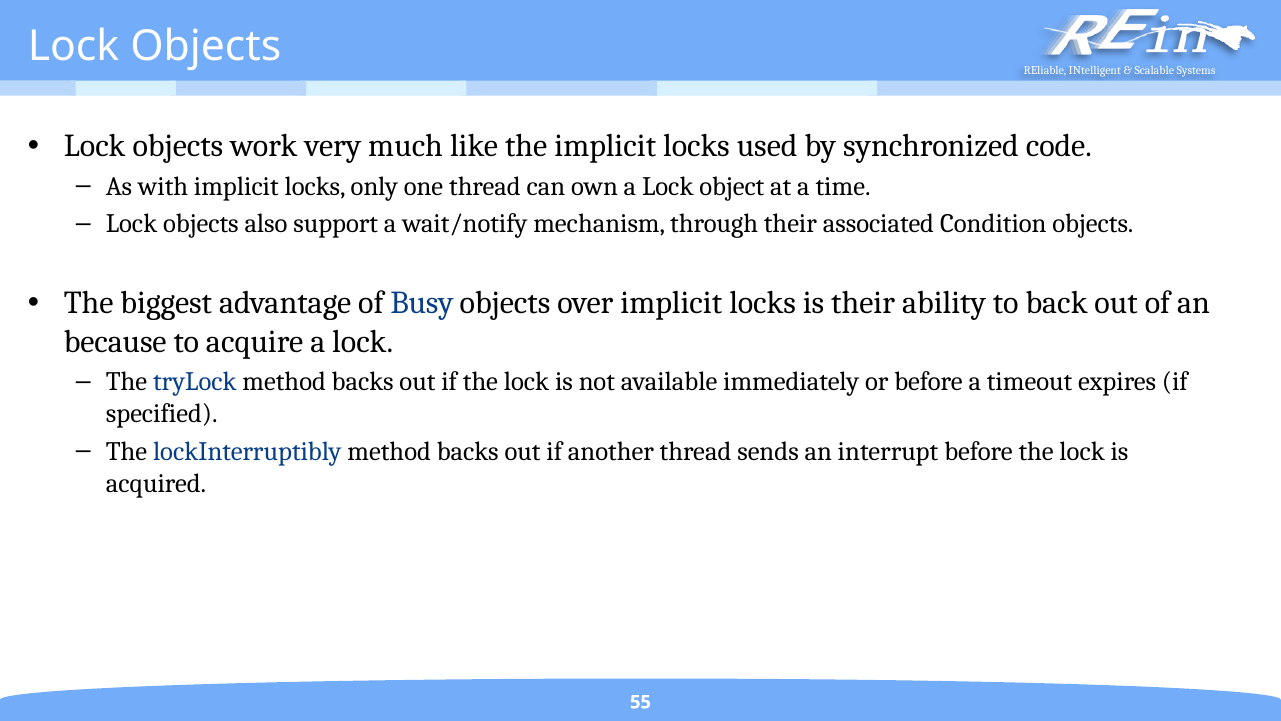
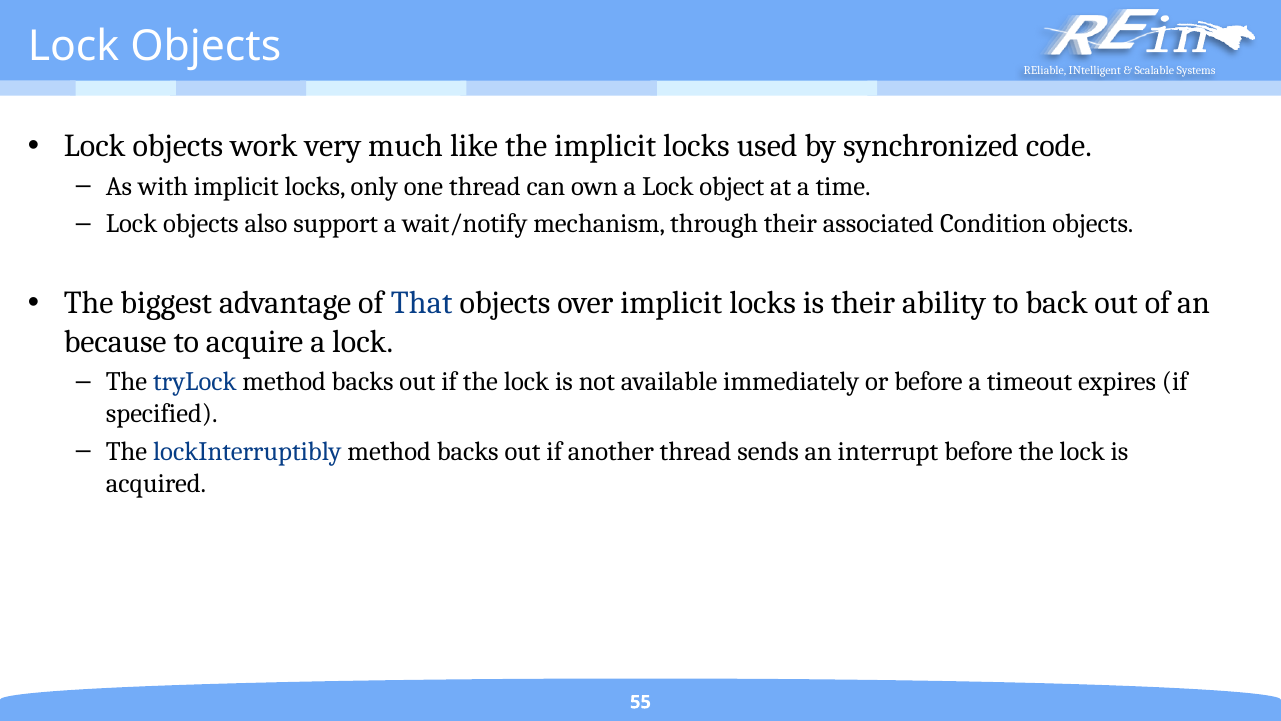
Busy: Busy -> That (422, 303)
